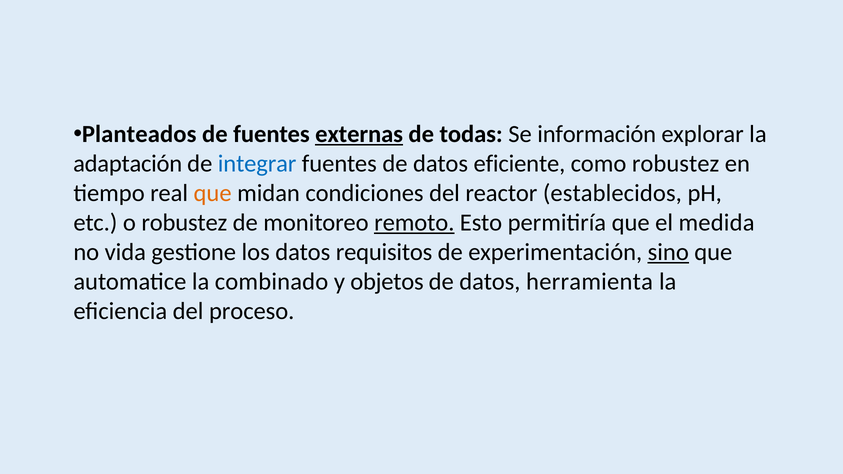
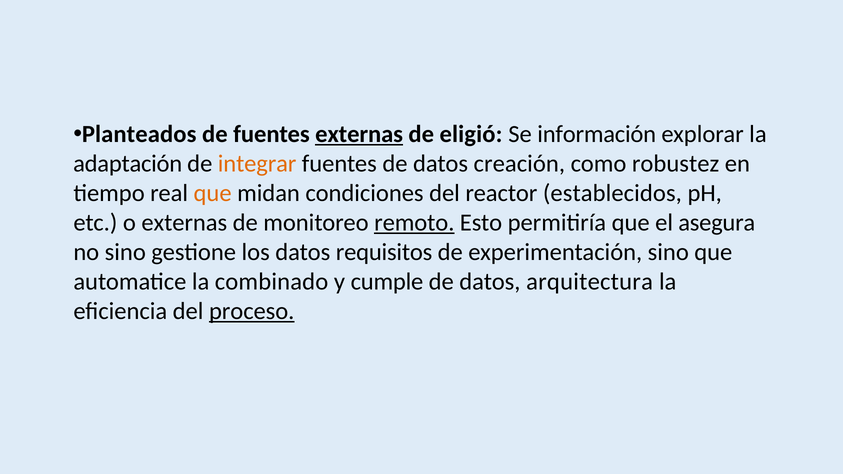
todas: todas -> eligió (471, 134)
integrar colour: blue -> orange (257, 164)
eficiente: eficiente -> creación (519, 164)
o robustez: robustez -> externas (184, 223)
medida: medida -> asegura (717, 223)
no vida: vida -> sino (125, 252)
sino underline: present -> none (668, 252)
objetos: objetos -> cumple (387, 282)
herramienta: herramienta -> arquitectura (590, 282)
proceso underline: none -> present (252, 311)
